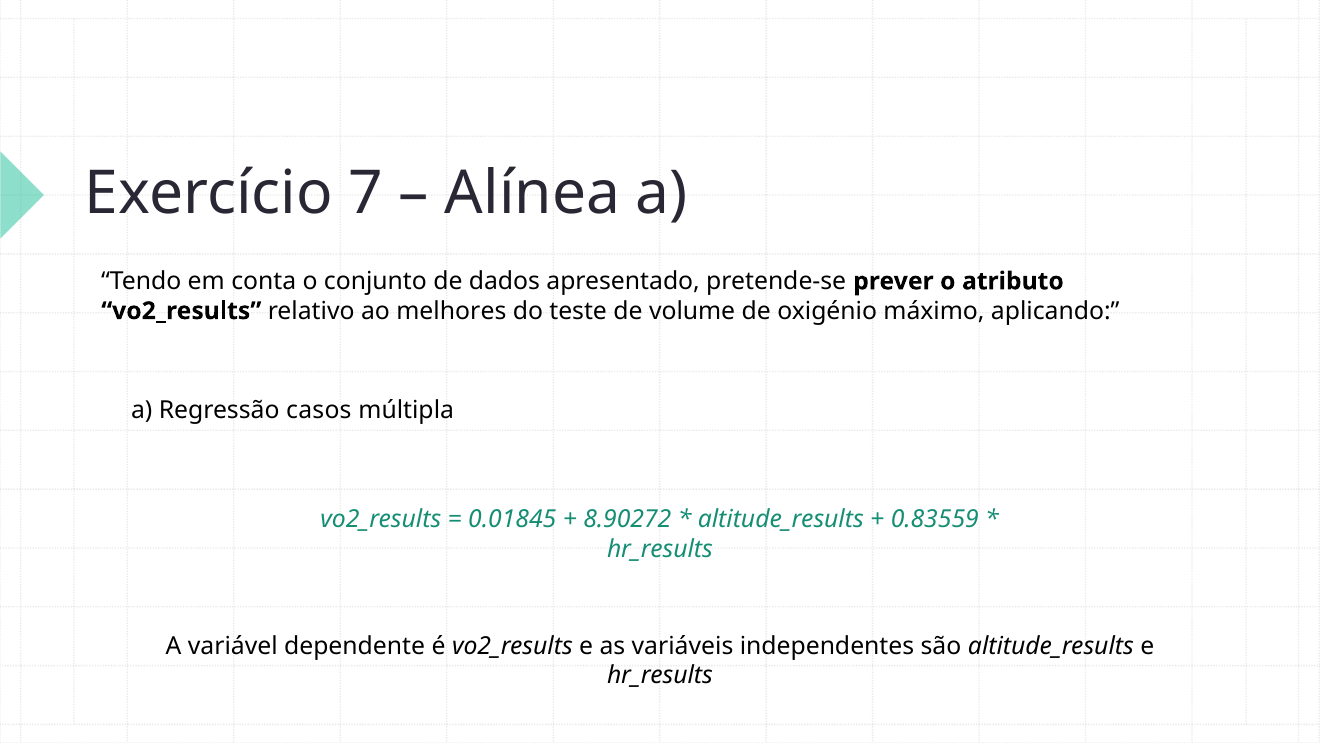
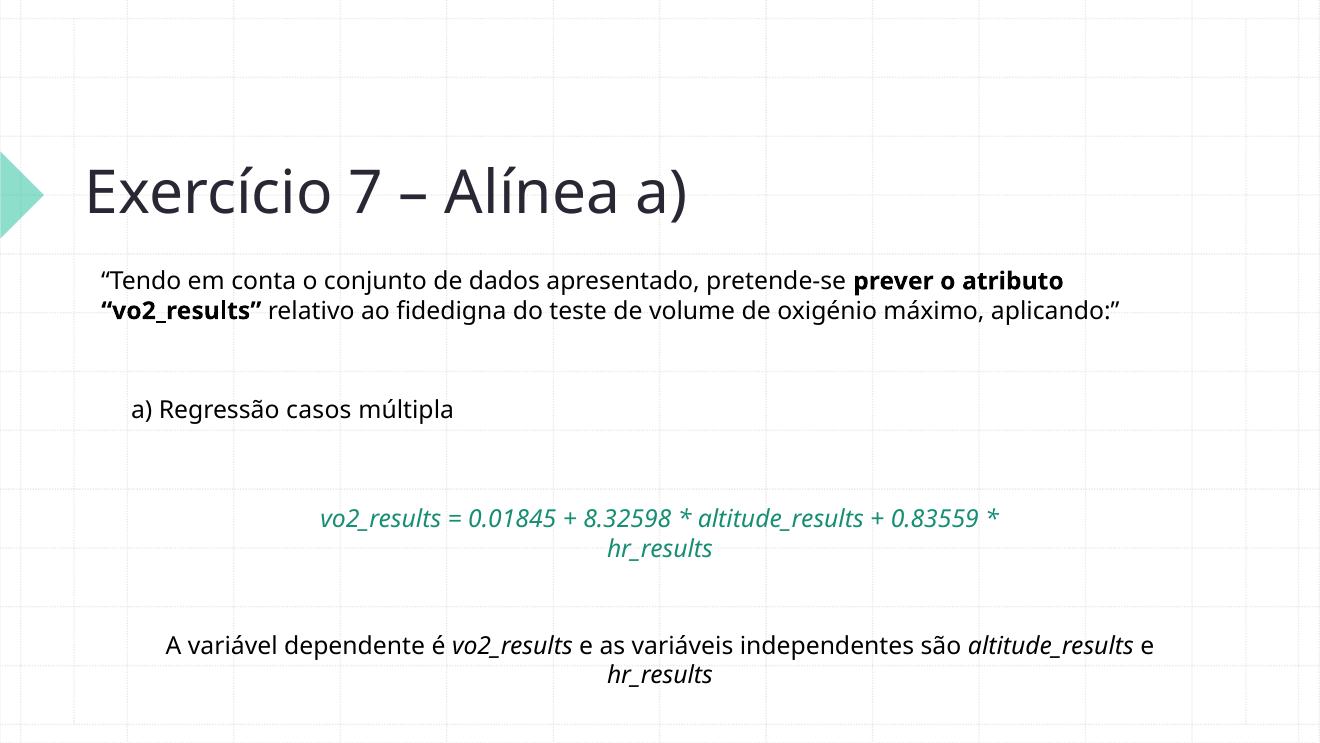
melhores: melhores -> fidedigna (451, 311)
8.90272: 8.90272 -> 8.32598 (627, 519)
